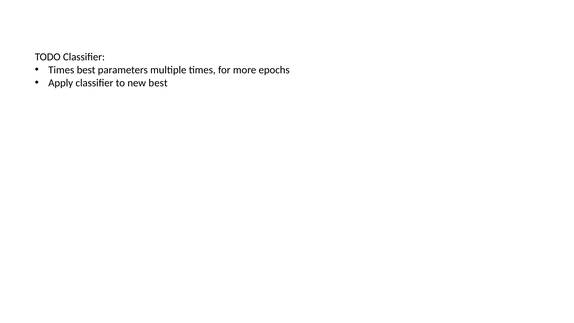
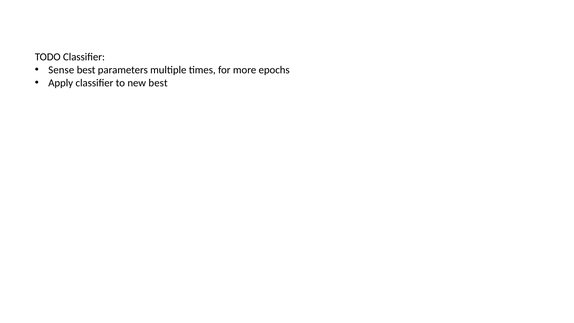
Times: Times -> Sense (61, 70)
